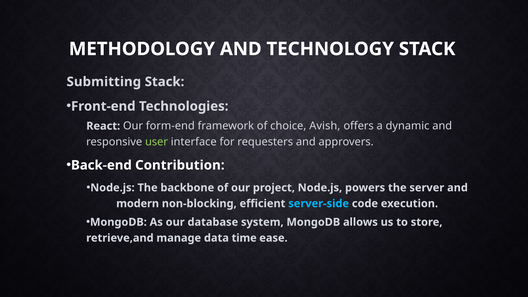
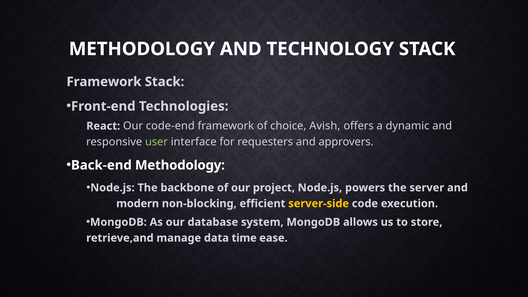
Submitting: Submitting -> Framework (104, 82)
form-end: form-end -> code-end (170, 126)
Back-end Contribution: Contribution -> Methodology (180, 165)
server-side colour: light blue -> yellow (319, 204)
